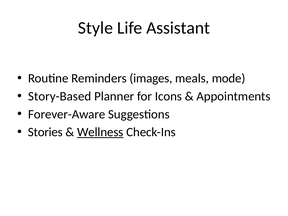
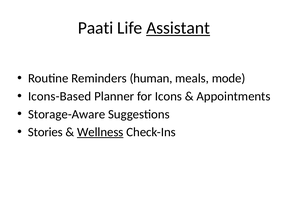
Style: Style -> Paati (96, 28)
Assistant underline: none -> present (178, 28)
images: images -> human (151, 78)
Story-Based: Story-Based -> Icons-Based (60, 96)
Forever-Aware: Forever-Aware -> Storage-Aware (67, 114)
